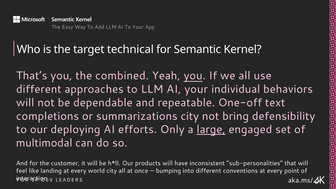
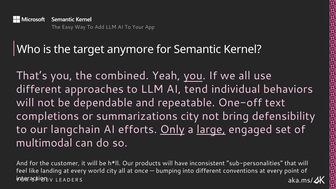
technical: technical -> anymore (130, 49)
AI your: your -> tend (196, 89)
deploying: deploying -> langchain (75, 130)
Only underline: none -> present (172, 130)
